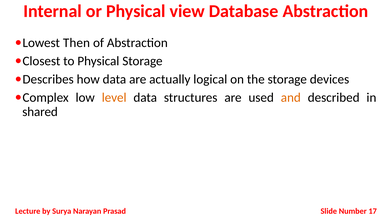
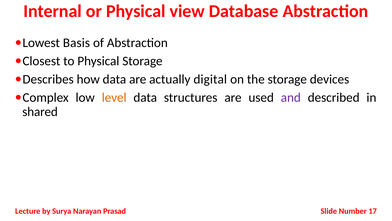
Then: Then -> Basis (76, 43)
logical: logical -> digital (210, 79)
and colour: orange -> purple (291, 97)
